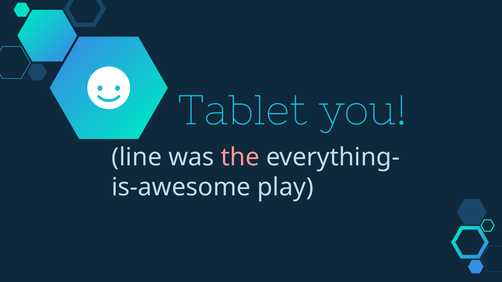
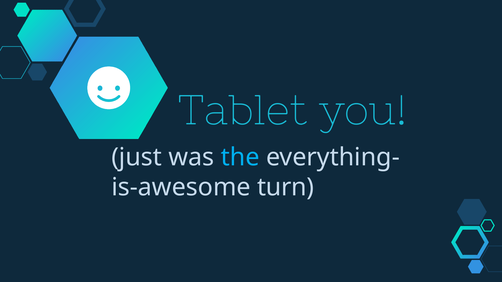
line: line -> just (137, 157)
the colour: pink -> light blue (240, 157)
play: play -> turn (286, 188)
